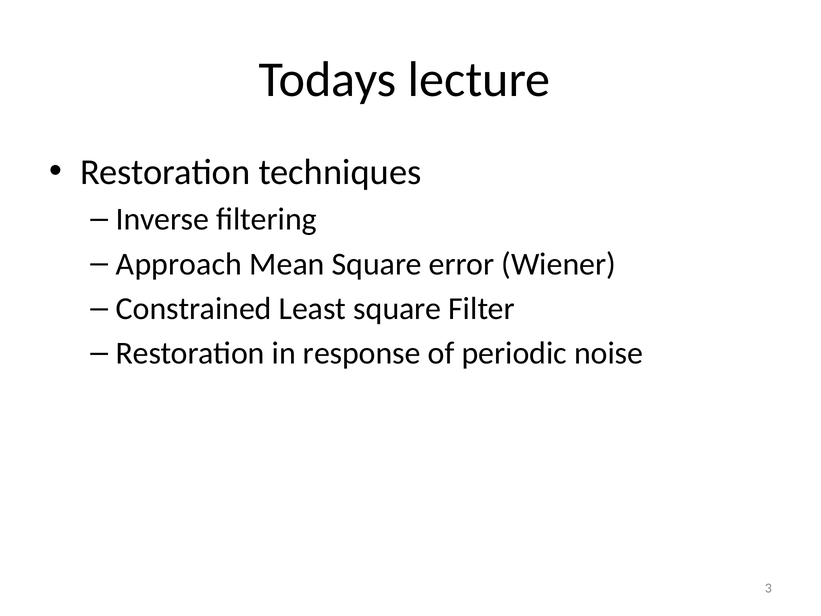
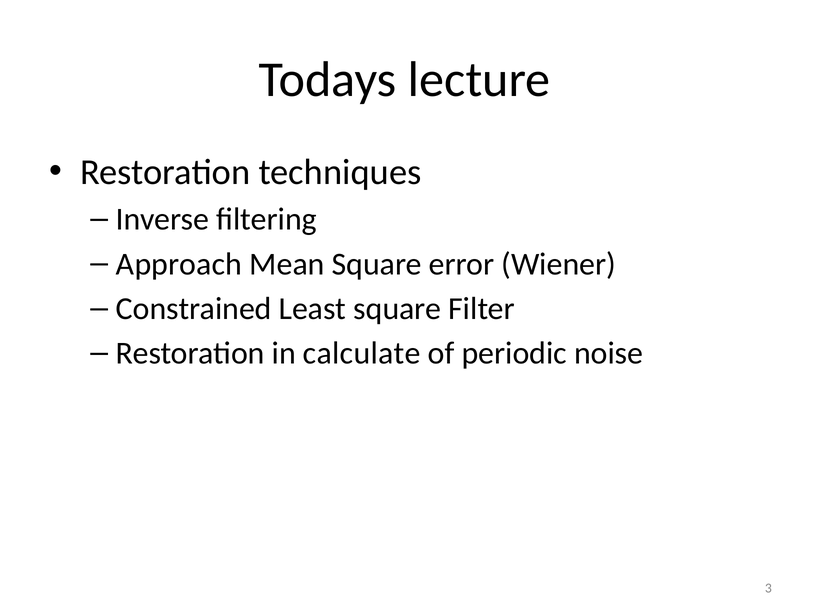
response: response -> calculate (362, 353)
